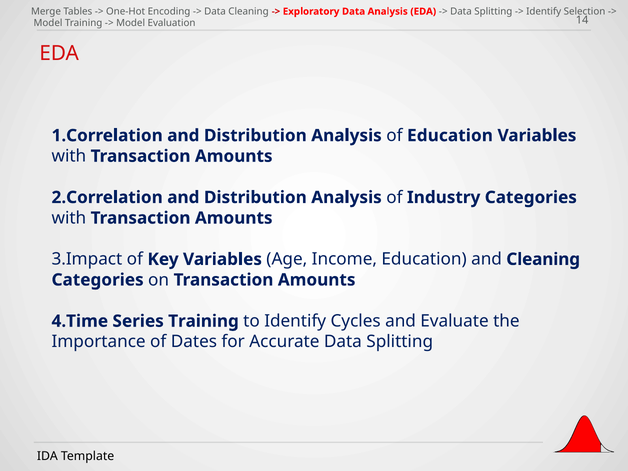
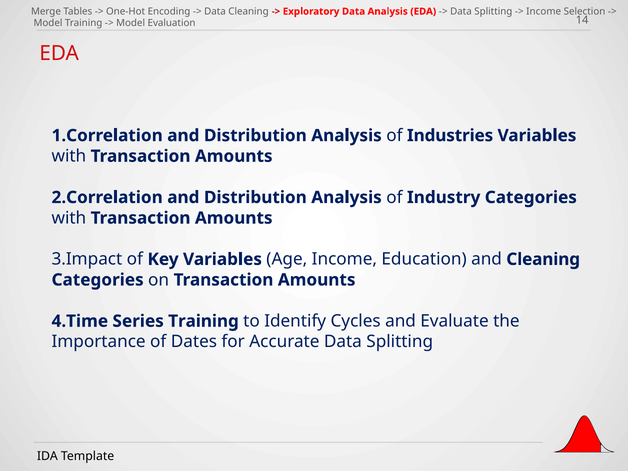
Identify: Identify -> Income (544, 11)
of Education: Education -> Industries (450, 136)
